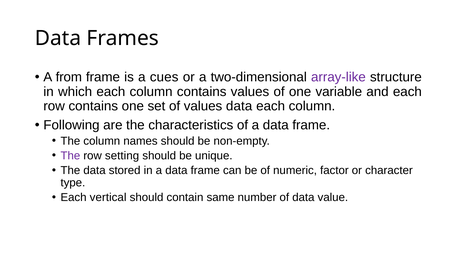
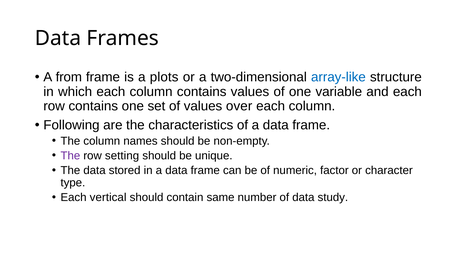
cues: cues -> plots (164, 77)
array-like colour: purple -> blue (338, 77)
values data: data -> over (239, 106)
value: value -> study (333, 197)
